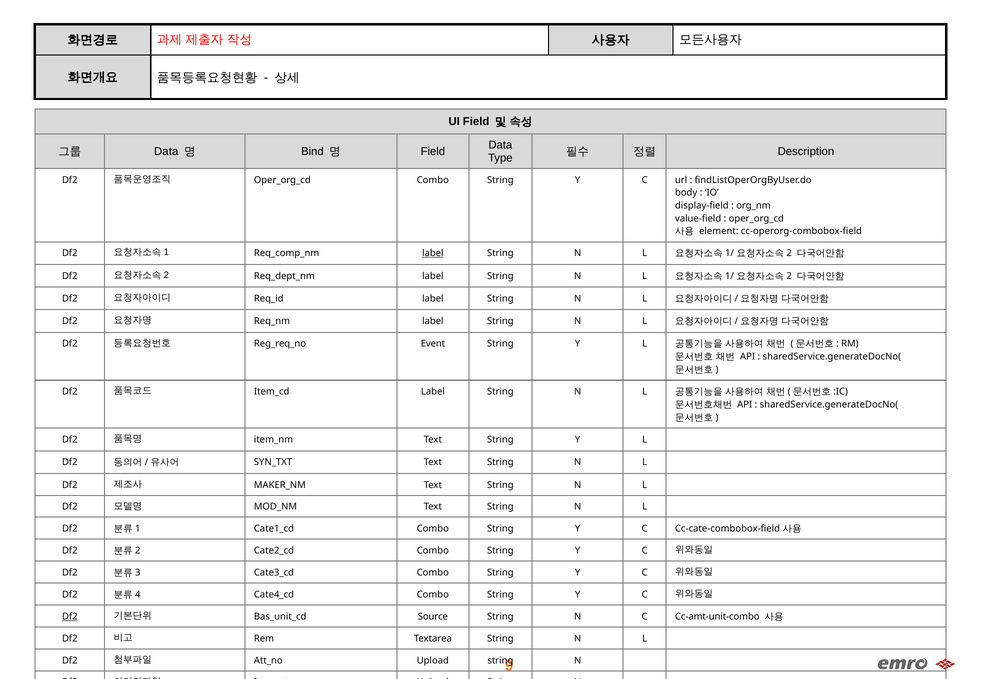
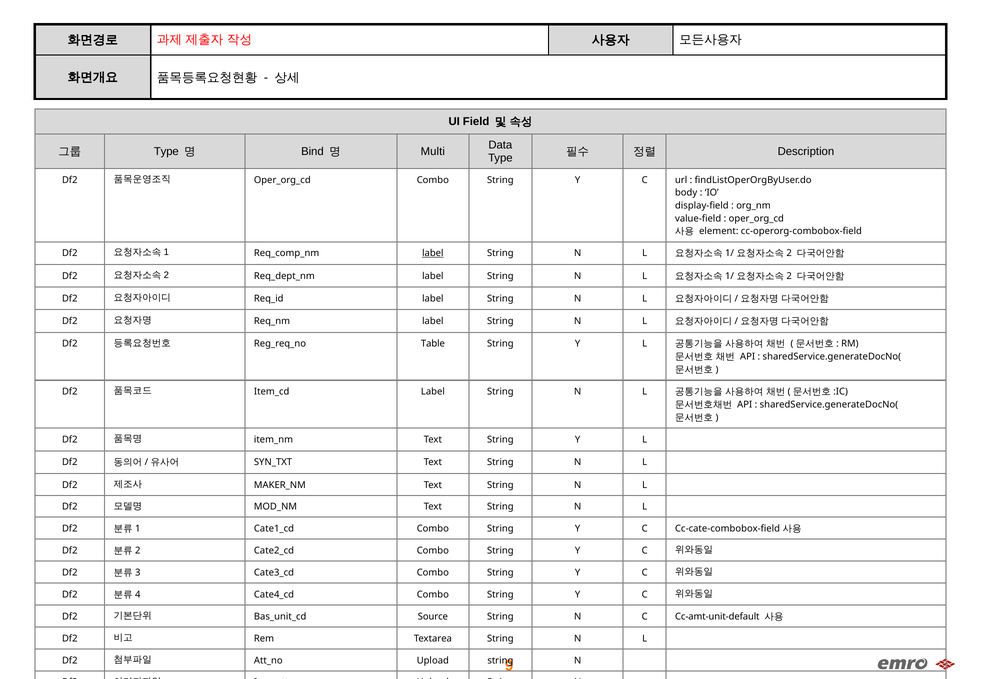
Data: Data -> Type (166, 151)
Field: Field -> Multi (433, 151)
Event: Event -> Table (433, 344)
Df2 underline: present -> none (70, 617)
Cc-amt-unit-combo: Cc-amt-unit-combo -> Cc-amt-unit-default (717, 617)
